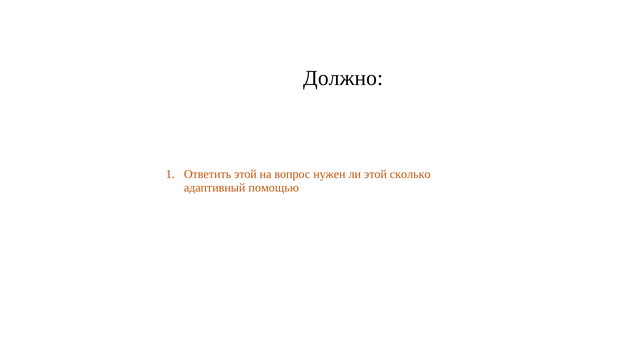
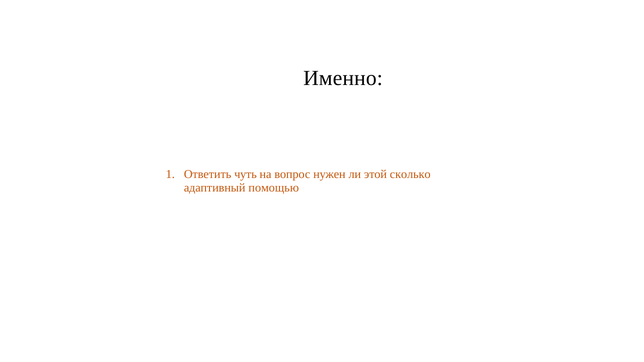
Должно: Должно -> Именно (343, 78)
Ответить этой: этой -> чуть (246, 174)
